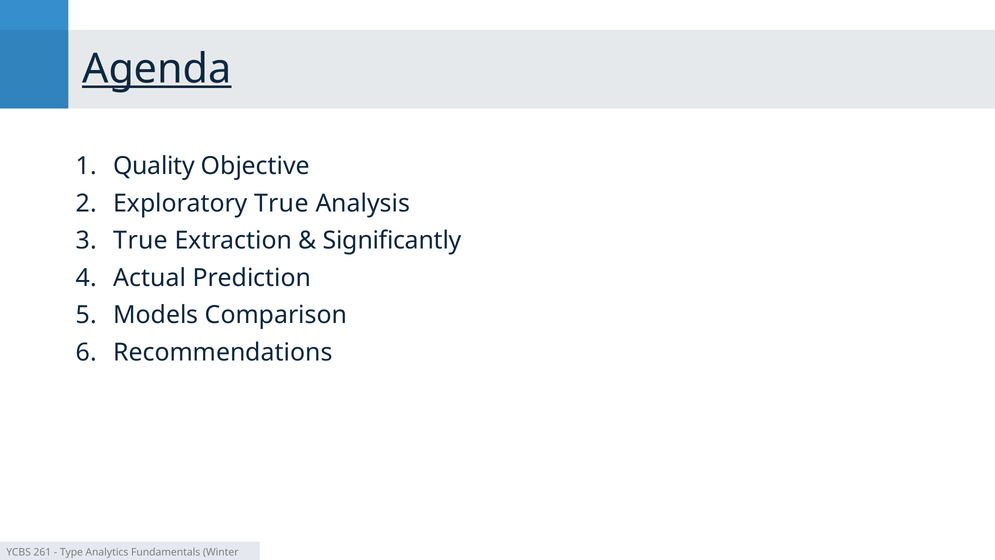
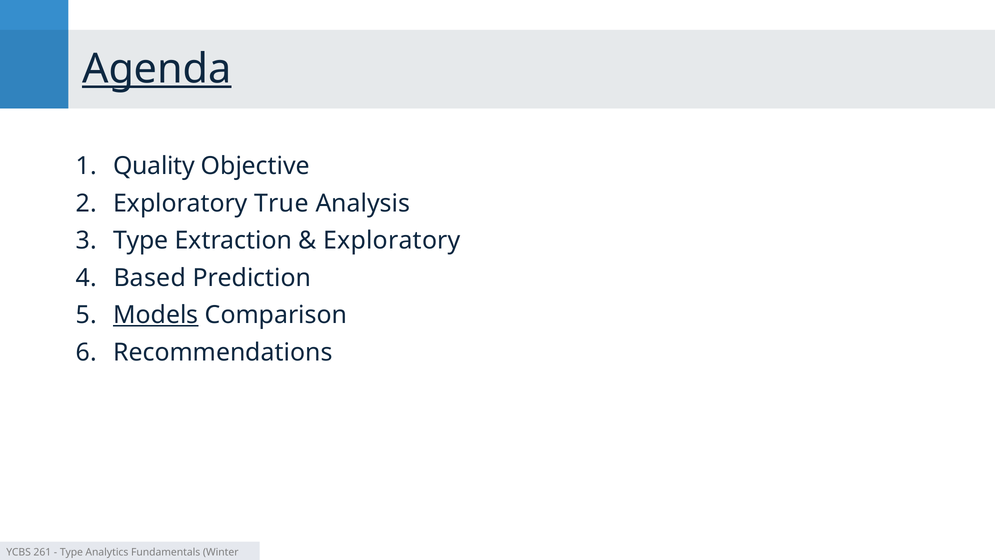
True: True -> Type (141, 240)
Significantly: Significantly -> Exploratory (392, 240)
Actual: Actual -> Based (150, 278)
Models underline: none -> present (156, 315)
